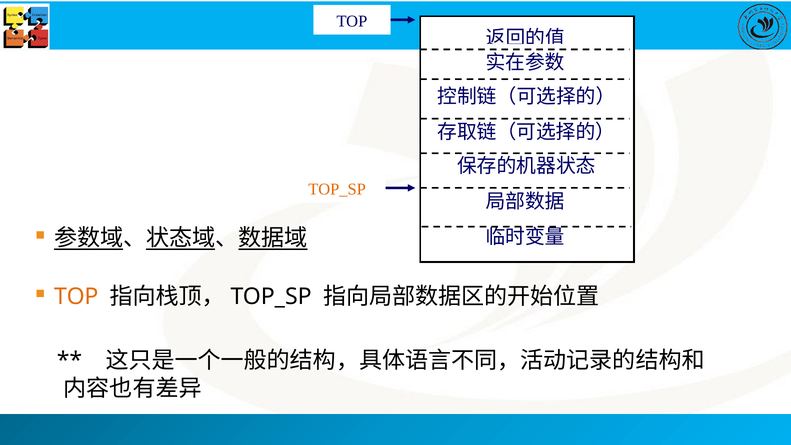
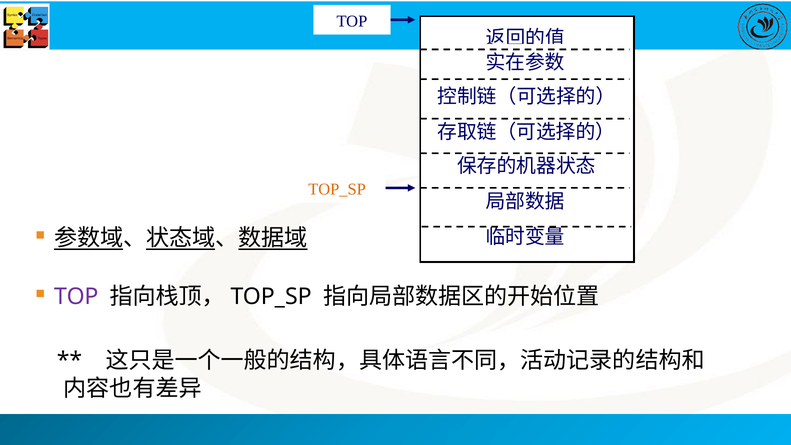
TOP colour: orange -> purple (76, 297)
